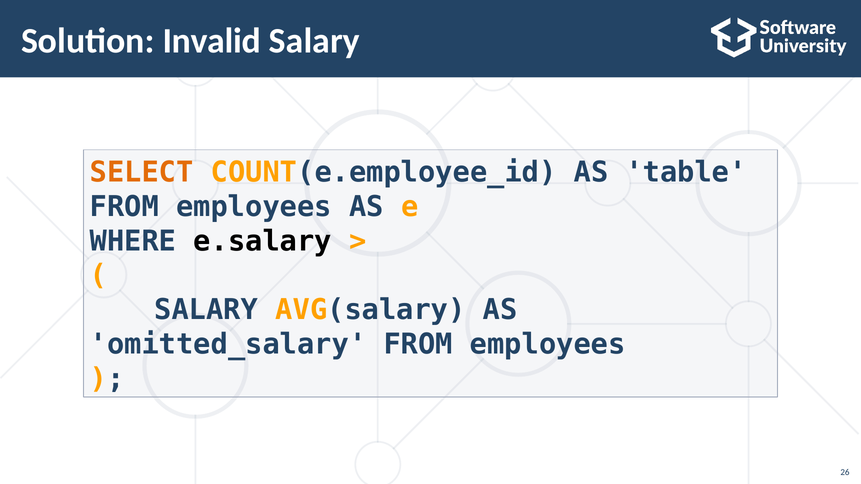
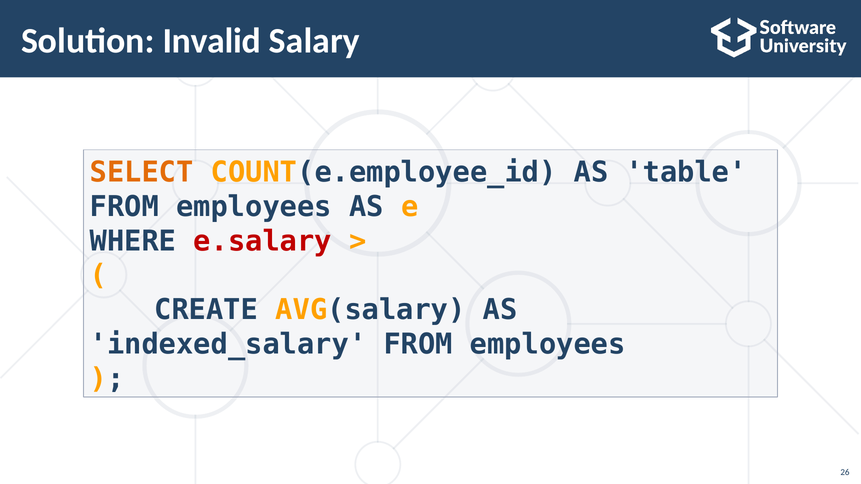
e.salary colour: black -> red (263, 241)
SALARY: SALARY -> CREATE (206, 310)
omitted_salary: omitted_salary -> indexed_salary (228, 345)
